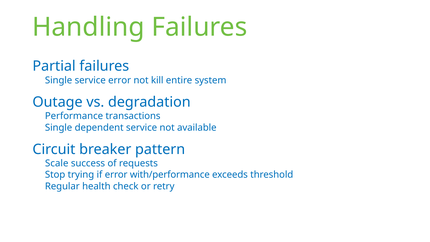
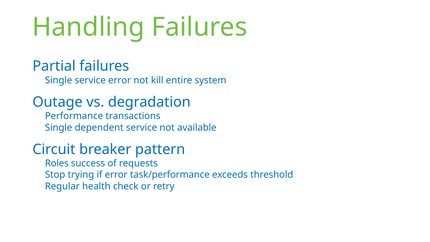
Scale: Scale -> Roles (57, 163)
with/performance: with/performance -> task/performance (170, 175)
